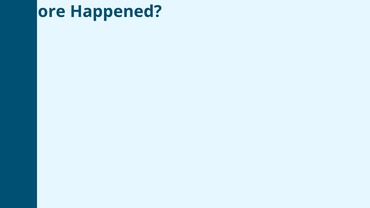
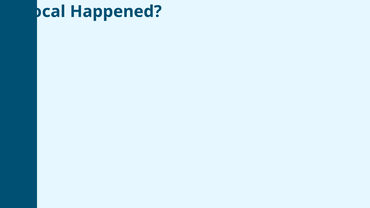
More: More -> Local (44, 12)
